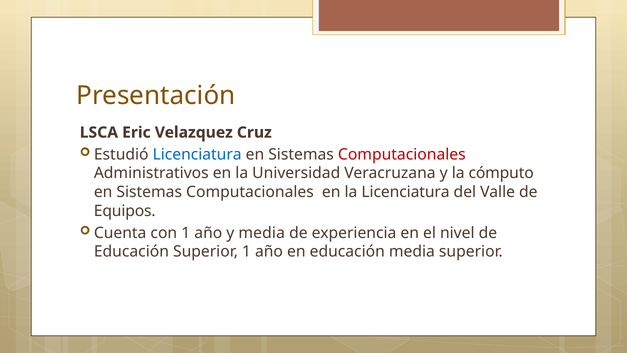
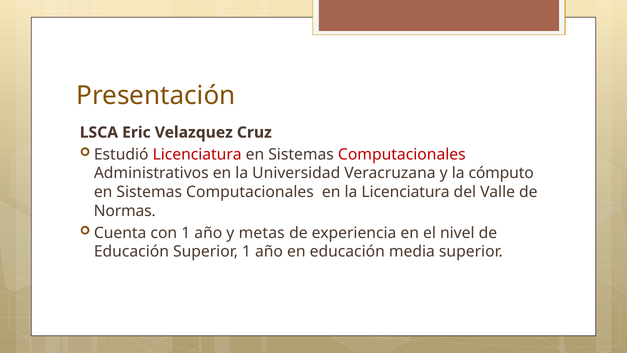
Licenciatura colour: blue -> red (197, 154)
Equipos: Equipos -> Normas (125, 211)
y media: media -> metas (262, 233)
